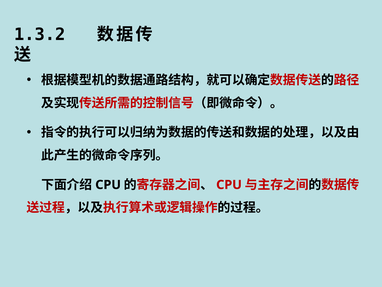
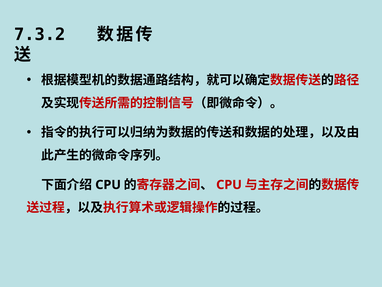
1.3.2: 1.3.2 -> 7.3.2 (40, 34)
